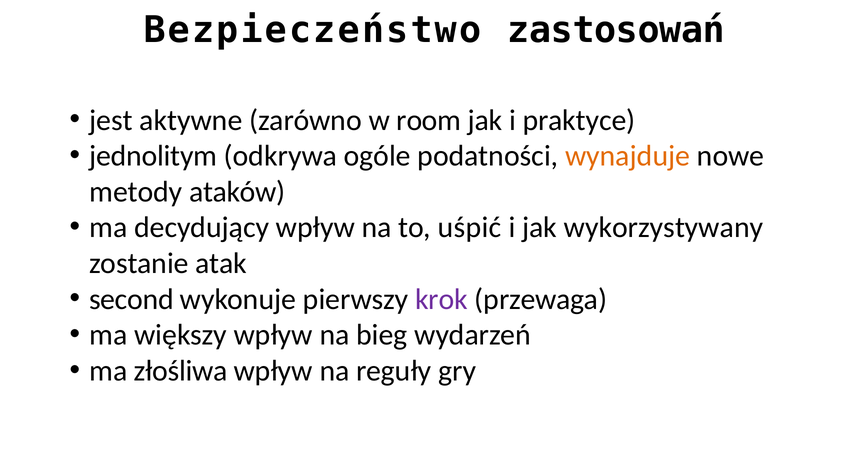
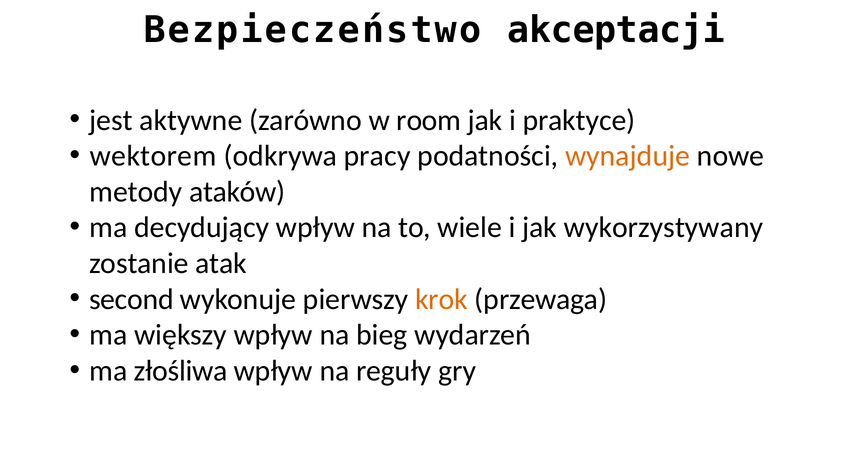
zastosowań: zastosowań -> akceptacji (616, 30)
jednolitym: jednolitym -> wektorem (153, 156)
ogóle: ogóle -> pracy (377, 156)
uśpić: uśpić -> wiele (470, 228)
krok colour: purple -> orange (441, 299)
